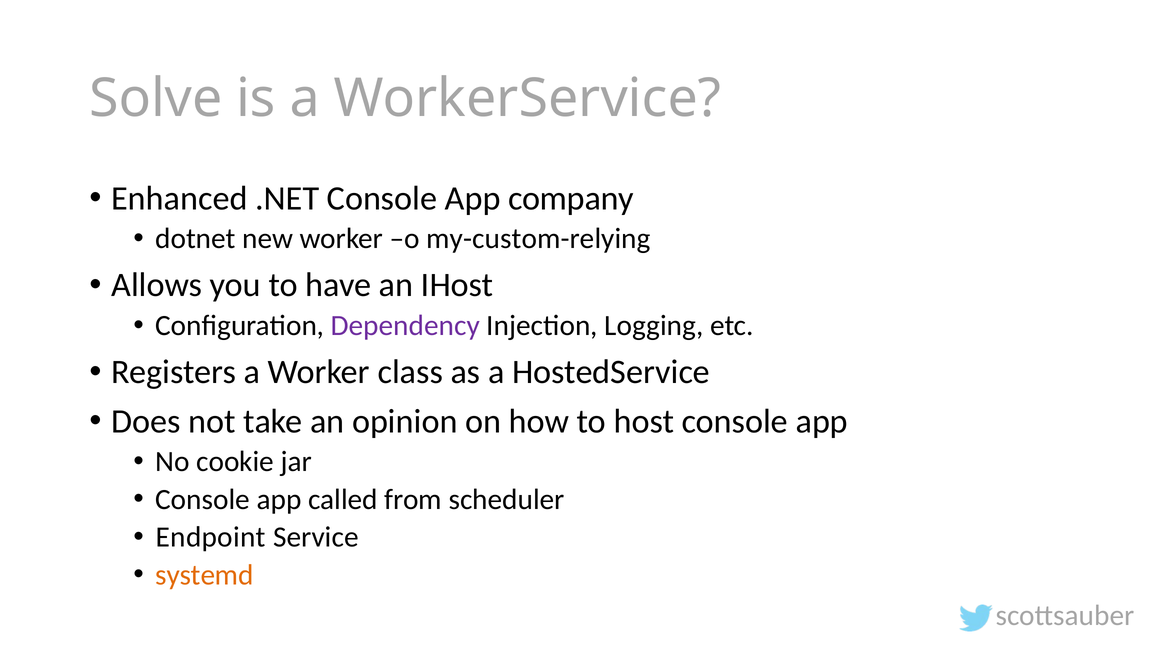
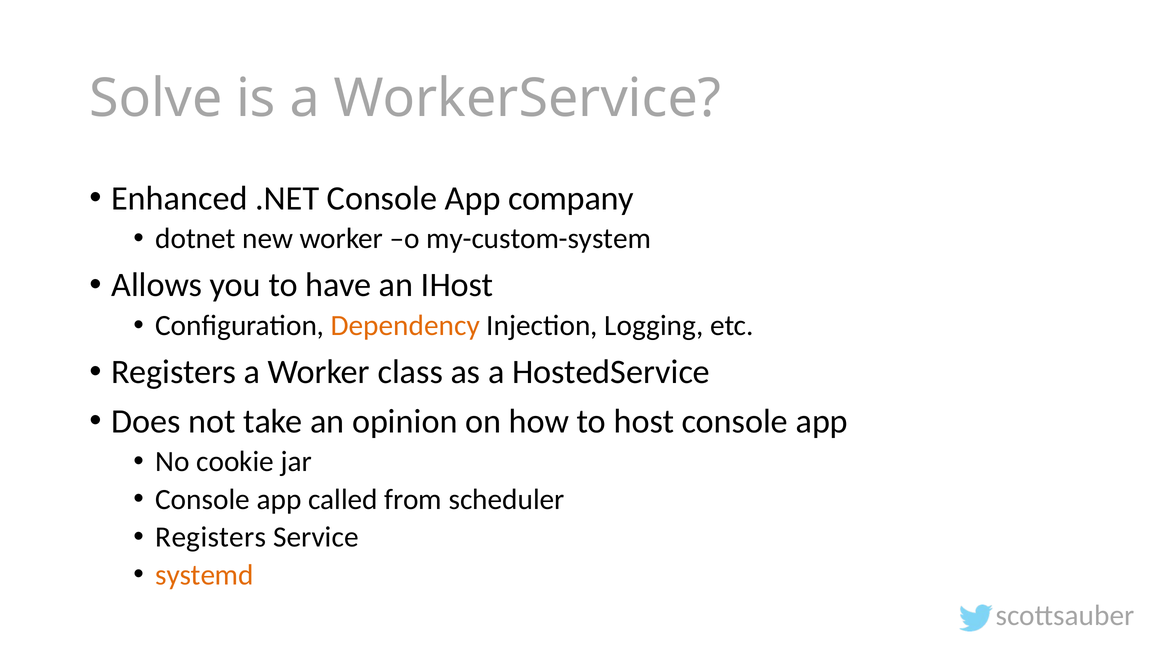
my-custom-relying: my-custom-relying -> my-custom-system (539, 239)
Dependency colour: purple -> orange (405, 326)
Endpoint: Endpoint -> Registers (211, 537)
